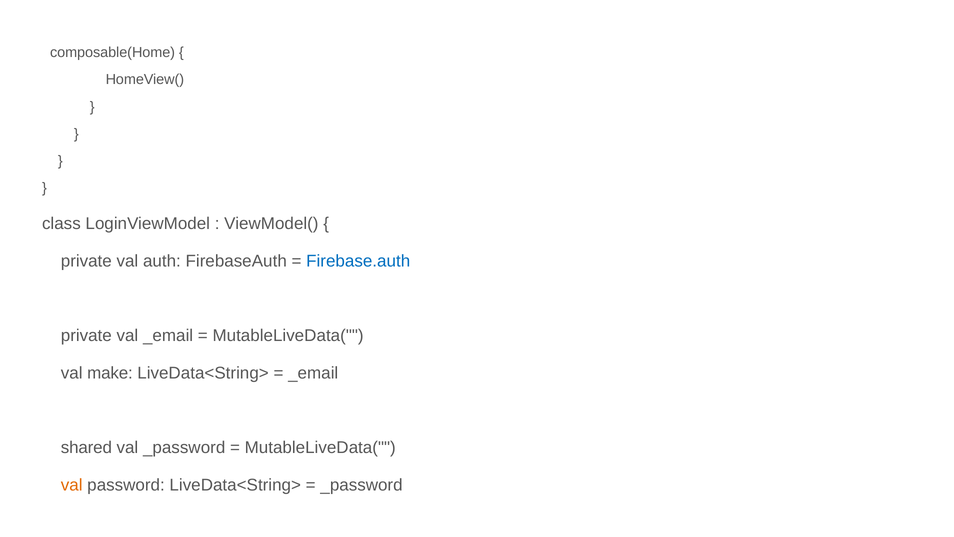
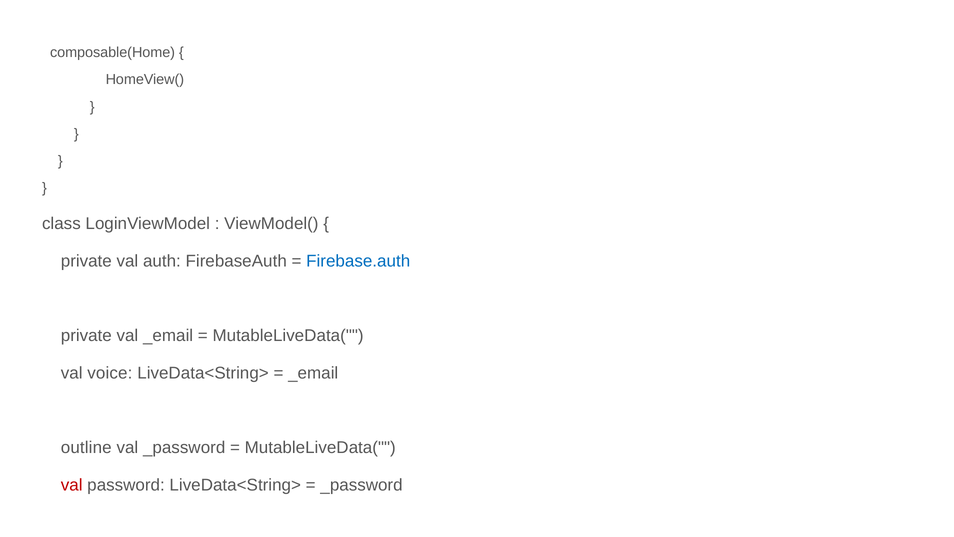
make: make -> voice (110, 373)
shared: shared -> outline (86, 447)
val colour: orange -> red (72, 485)
